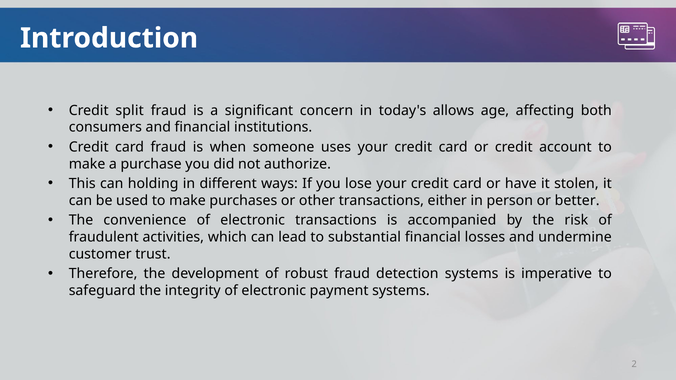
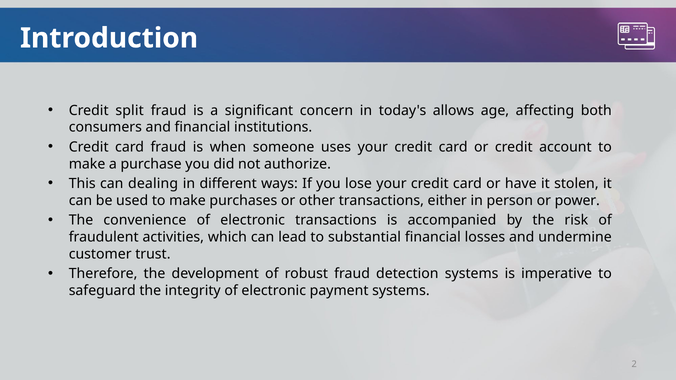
holding: holding -> dealing (153, 184)
better: better -> power (577, 201)
